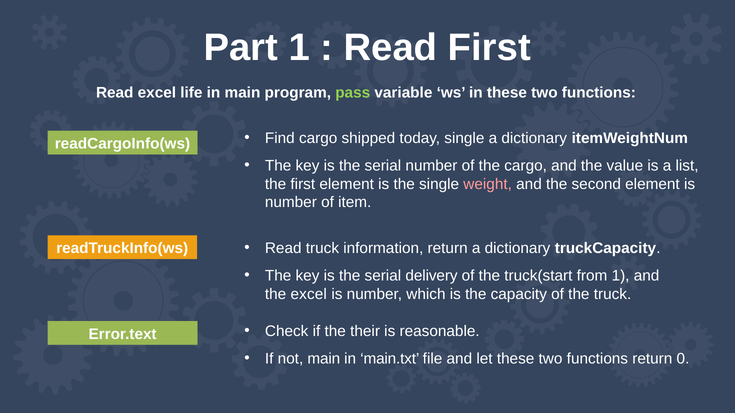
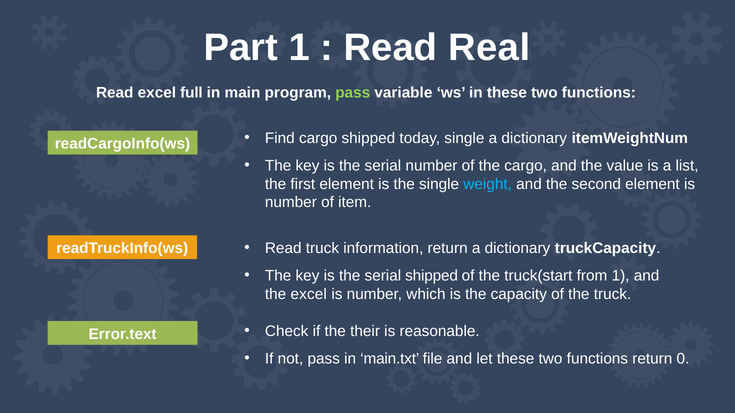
Read First: First -> Real (489, 48)
life: life -> full (191, 93)
weight colour: pink -> light blue (488, 184)
serial delivery: delivery -> shipped (432, 276)
not main: main -> pass (324, 359)
